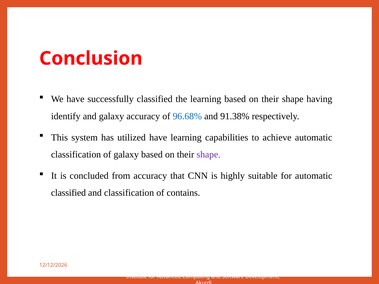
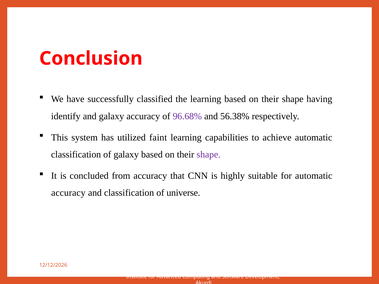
96.68% colour: blue -> purple (187, 116)
91.38%: 91.38% -> 56.38% (235, 116)
utilized have: have -> faint (158, 138)
classified: classified -> accuracy (68, 193)
contains: contains -> universe (183, 193)
